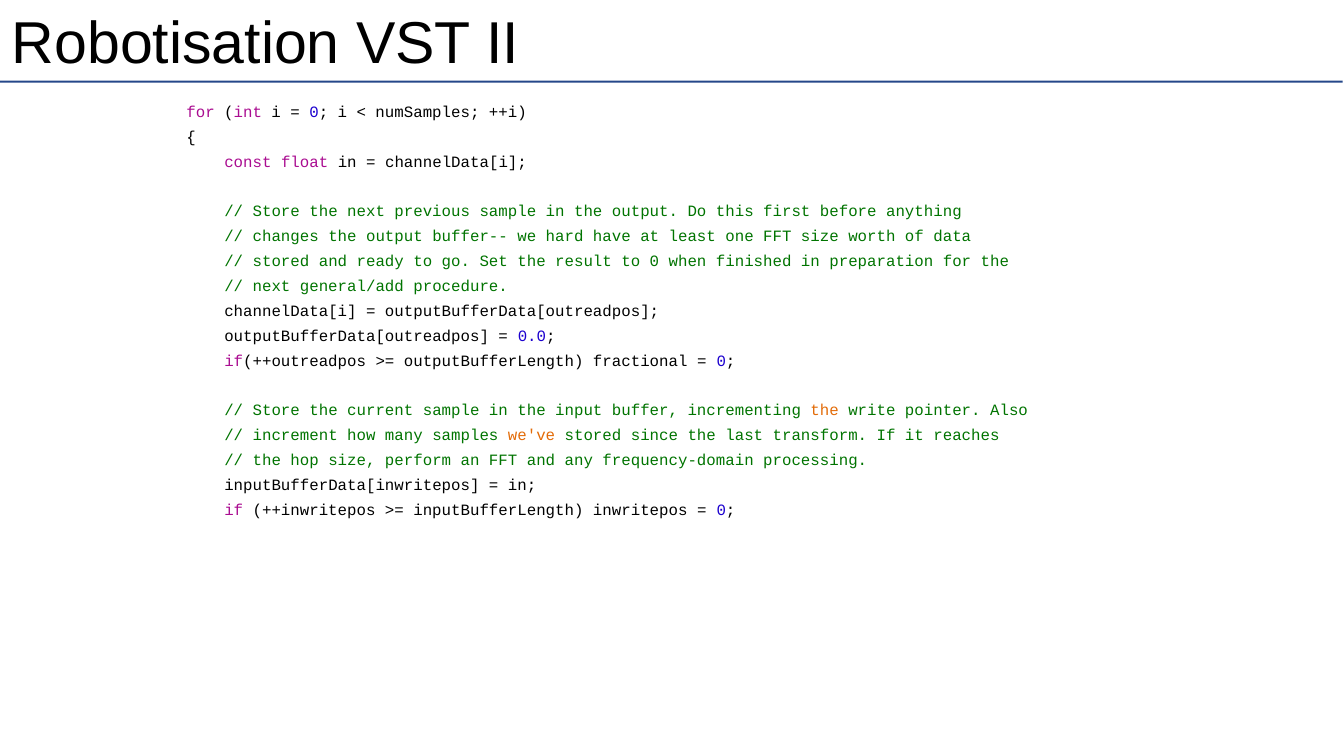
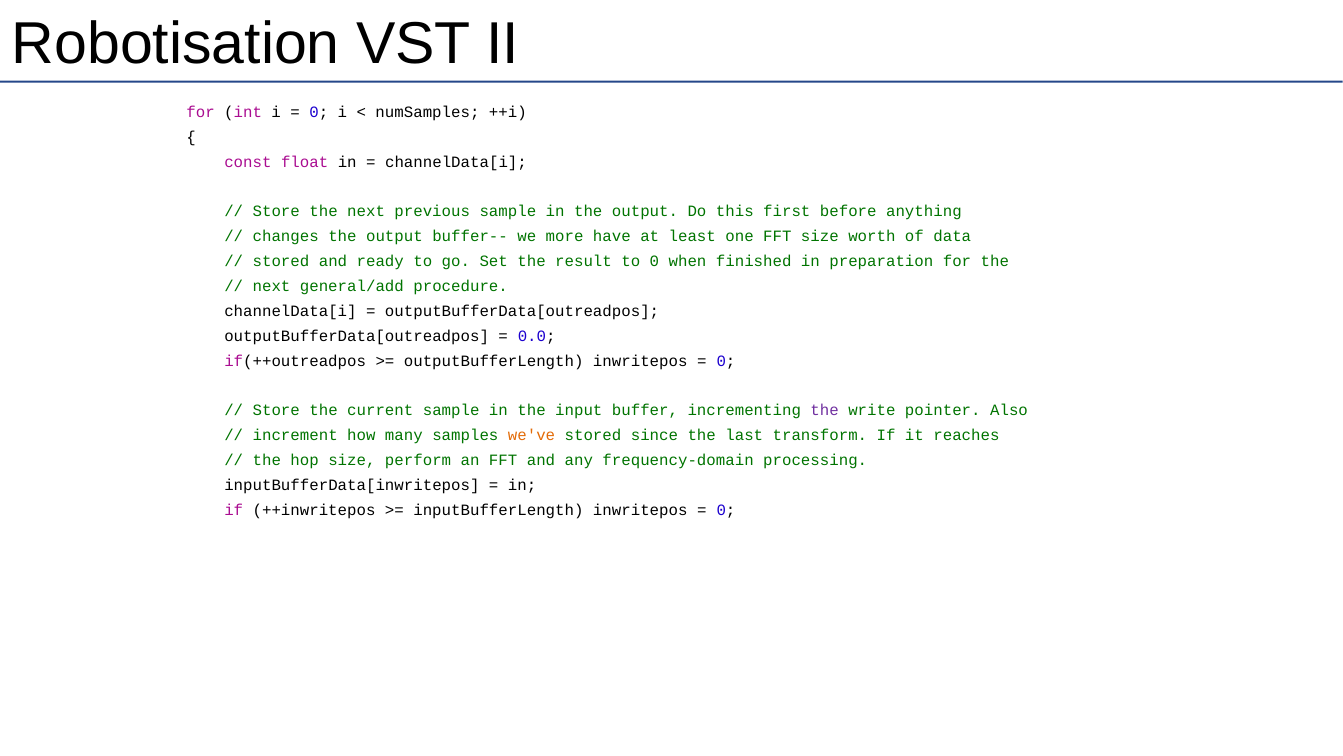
hard: hard -> more (565, 236)
outputBufferLength fractional: fractional -> inwritepos (640, 361)
the colour: orange -> purple (825, 410)
